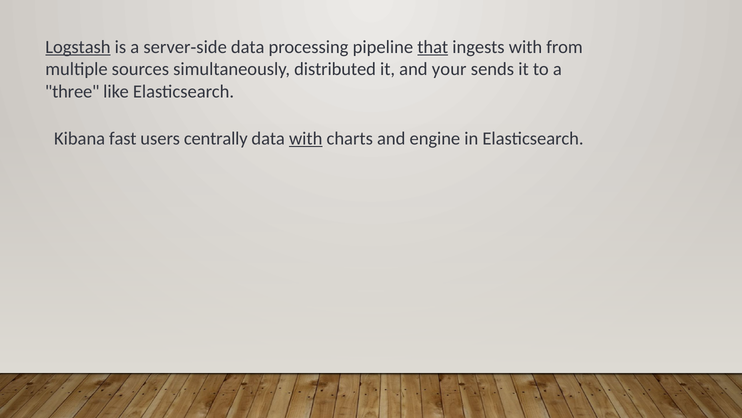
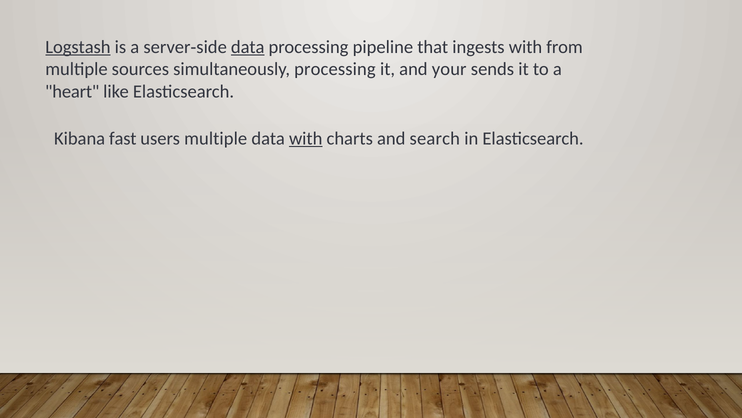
data underline: none -> present (248, 47)
that underline: present -> none (433, 47)
simultaneously distributed: distributed -> processing (335, 69)
three: three -> heart (72, 91)
users centrally: centrally -> multiple (216, 138)
engine: engine -> search (435, 138)
